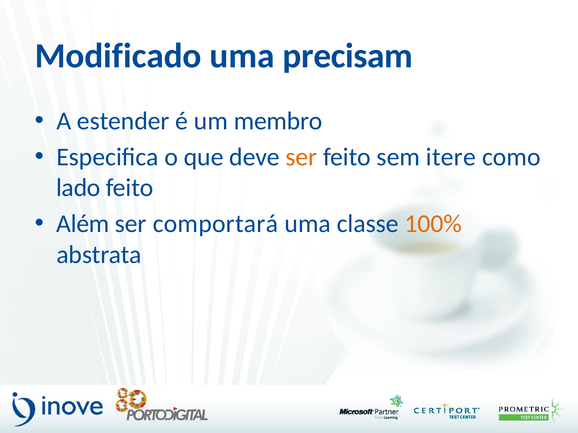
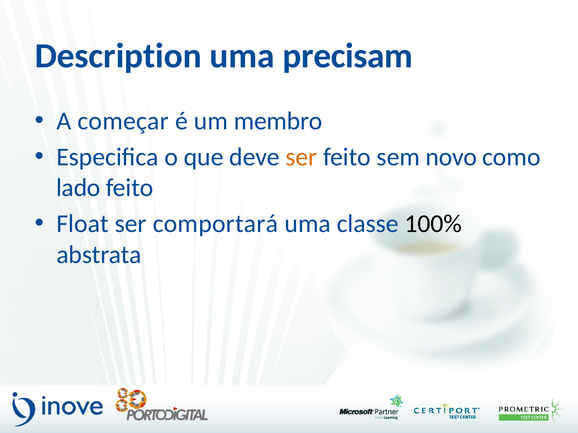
Modificado: Modificado -> Description (118, 56)
estender: estender -> começar (123, 121)
itere: itere -> novo (451, 157)
Além: Além -> Float (83, 224)
100% colour: orange -> black (433, 224)
